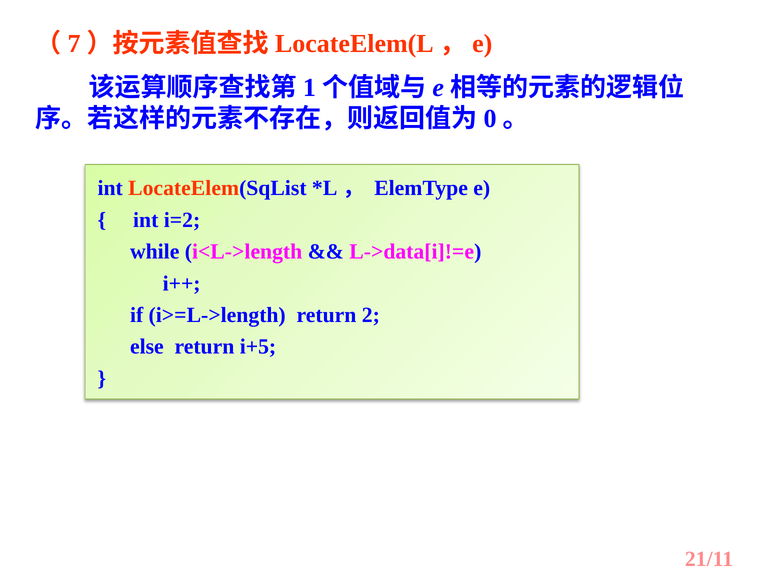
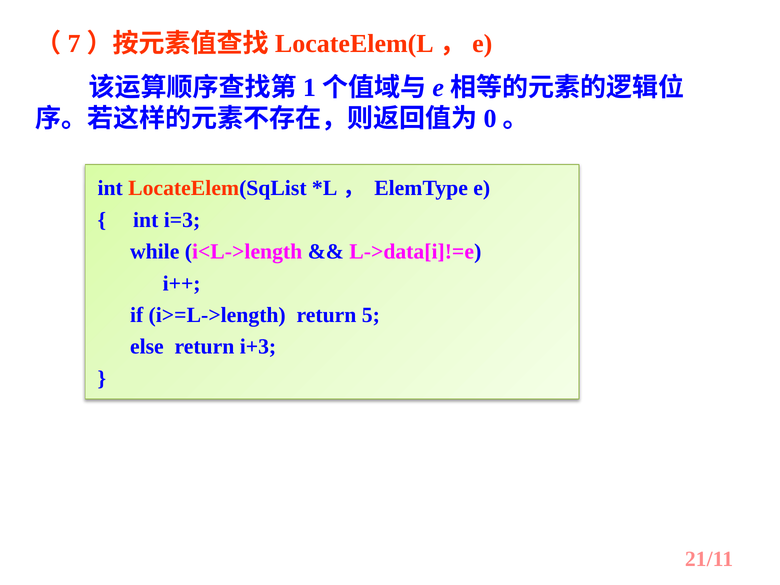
i=2: i=2 -> i=3 (182, 220)
2: 2 -> 5 (371, 315)
i+5: i+5 -> i+3 (258, 347)
